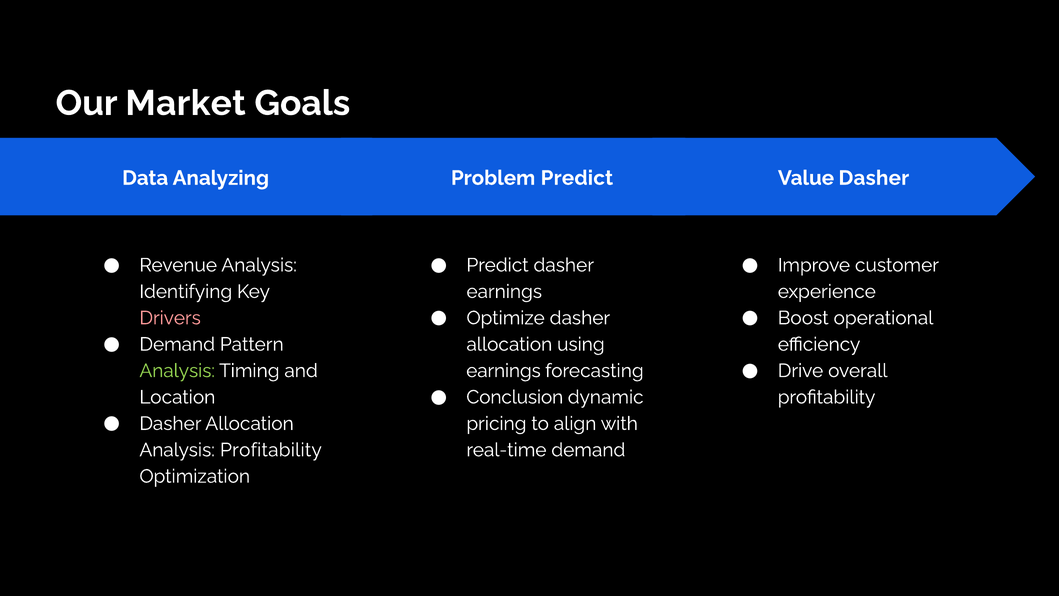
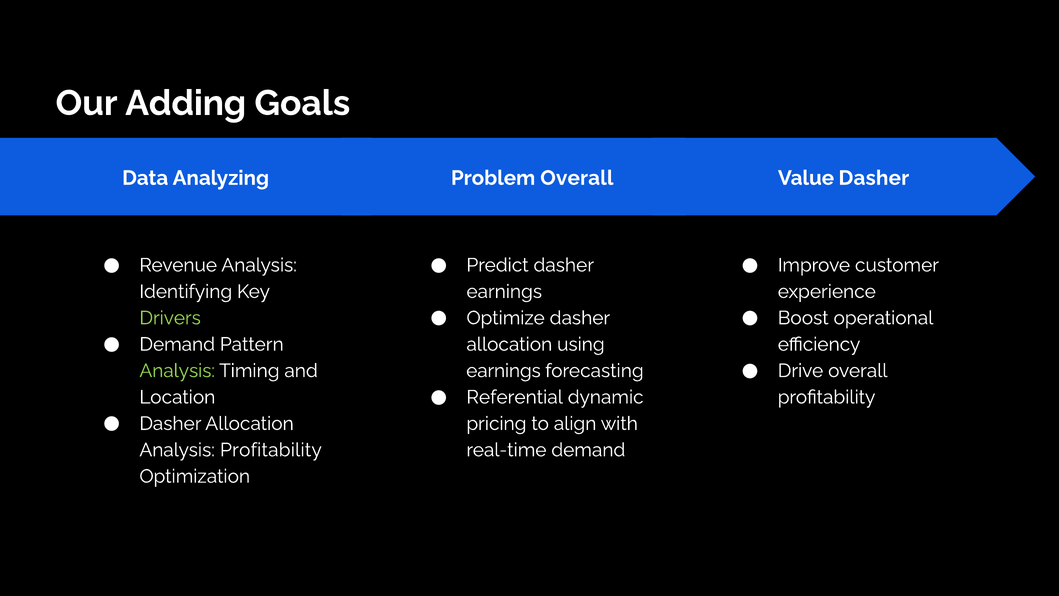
Market: Market -> Adding (186, 103)
Problem Predict: Predict -> Overall (577, 178)
Drivers colour: pink -> light green (170, 318)
Conclusion: Conclusion -> Referential (515, 397)
